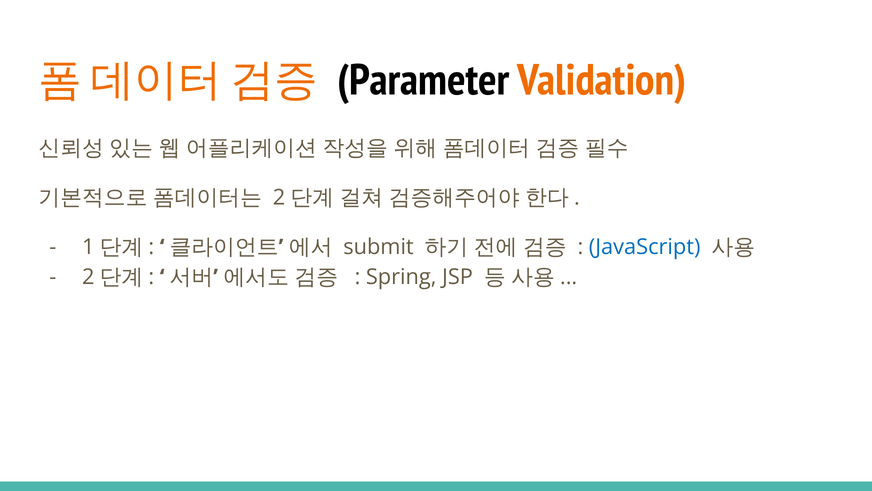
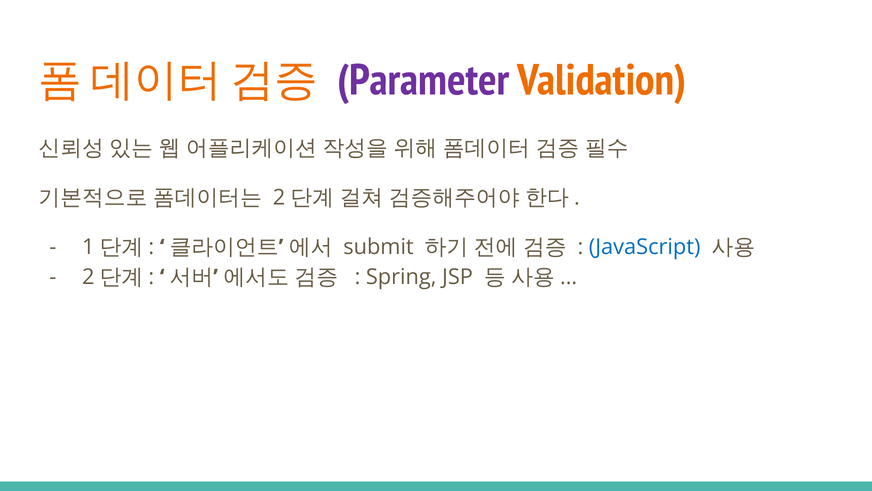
Parameter colour: black -> purple (423, 80)
